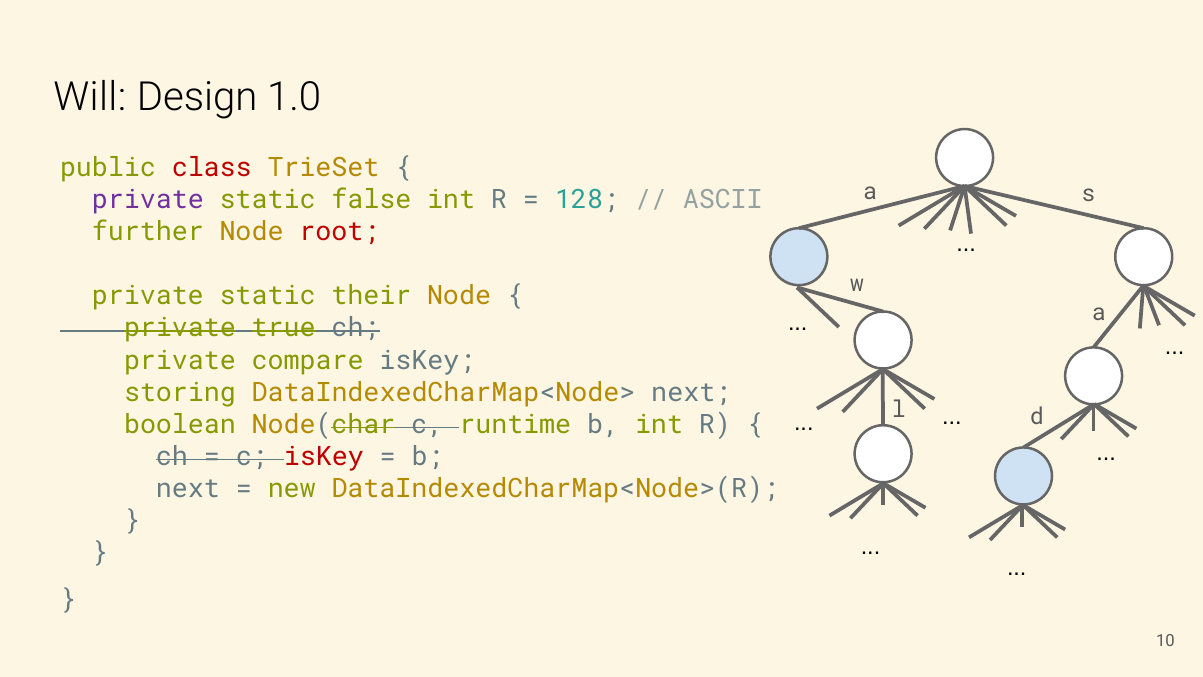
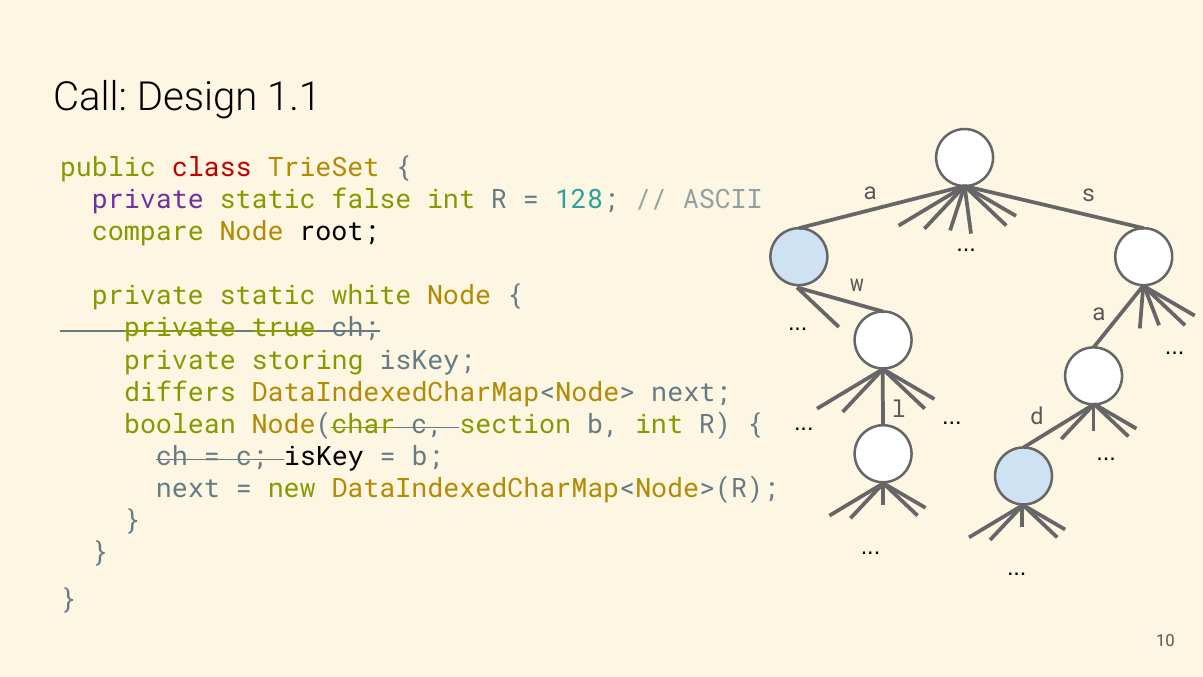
Will: Will -> Call (90, 97)
1.0: 1.0 -> 1.1 (294, 97)
further: further -> compare (148, 232)
root colour: red -> black (339, 232)
their: their -> white (371, 296)
compare: compare -> storing (308, 360)
storing: storing -> differs (180, 392)
runtime: runtime -> section (515, 424)
isKey colour: red -> black (324, 456)
